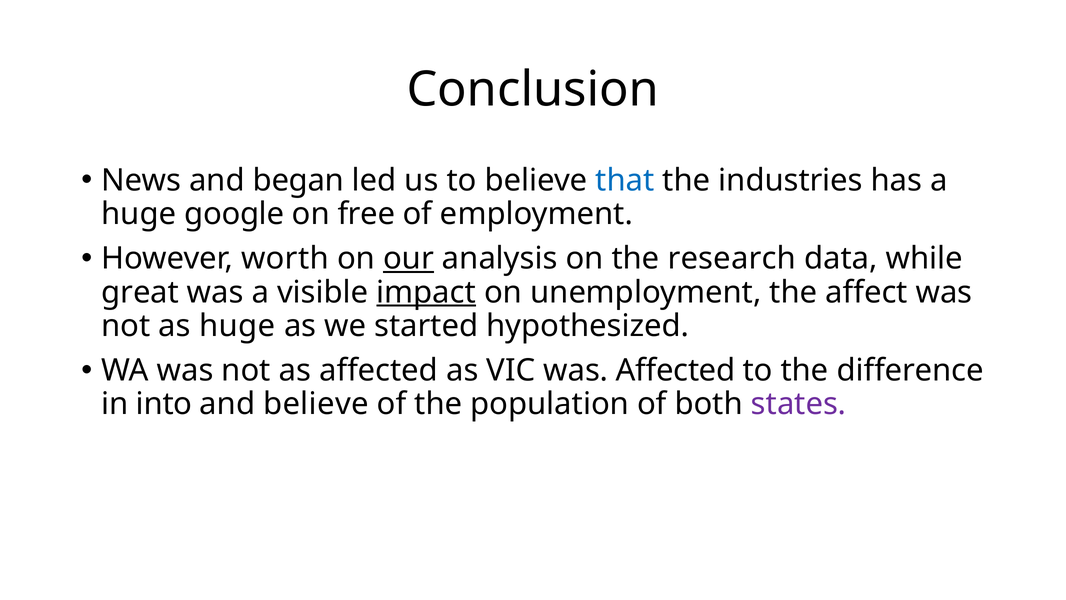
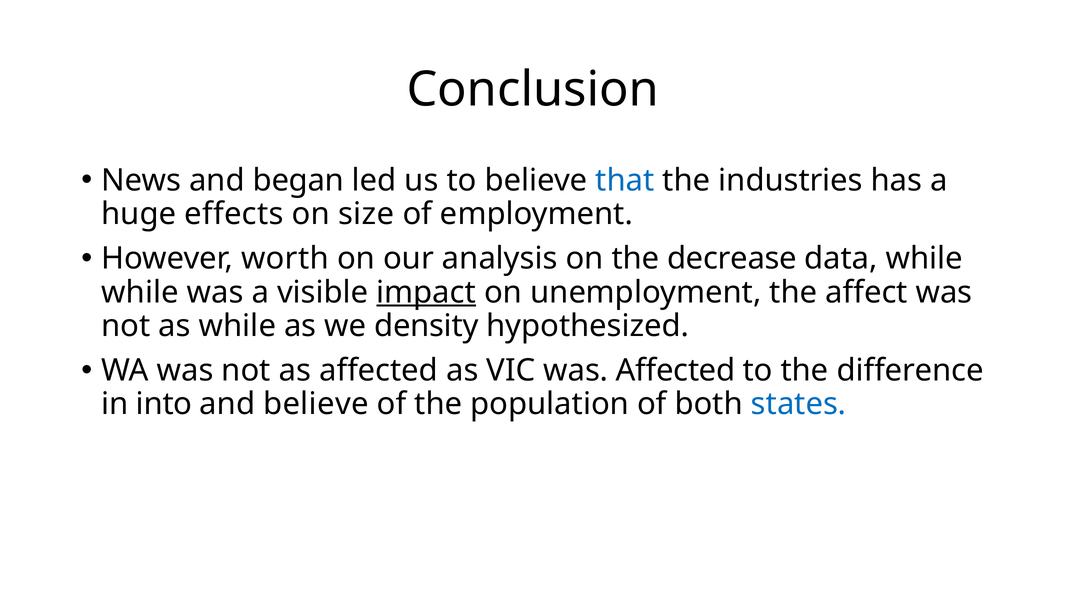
google: google -> effects (234, 214)
free: free -> size (366, 214)
our underline: present -> none (409, 259)
research: research -> decrease (732, 259)
great: great -> while (140, 292)
as huge: huge -> while (237, 326)
started: started -> density (426, 326)
states colour: purple -> blue (799, 404)
